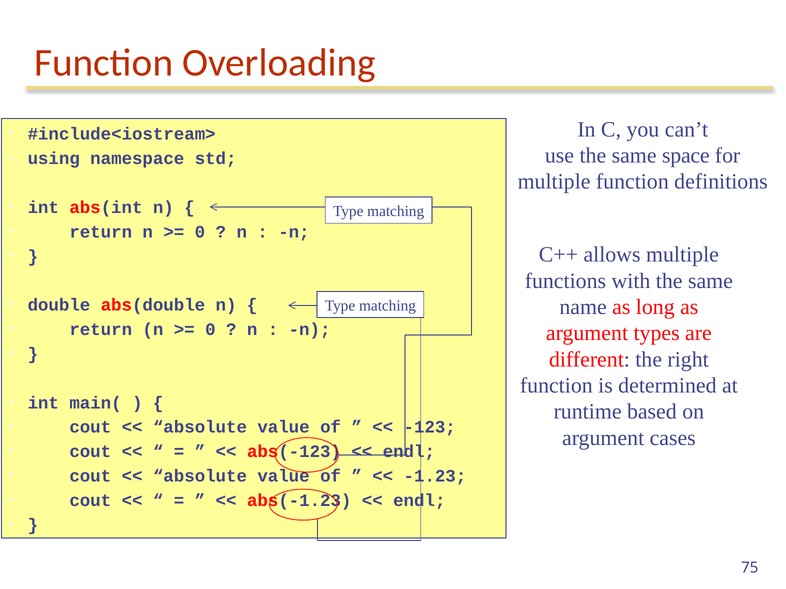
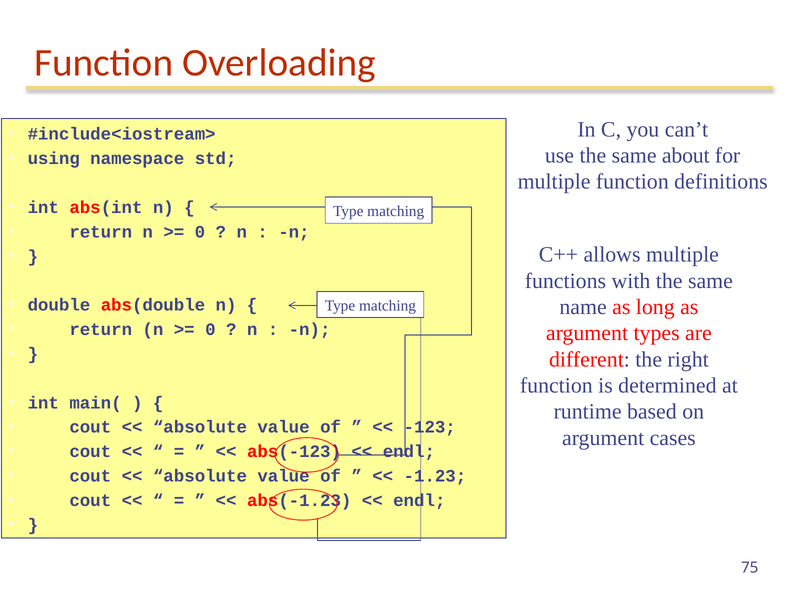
space: space -> about (686, 156)
